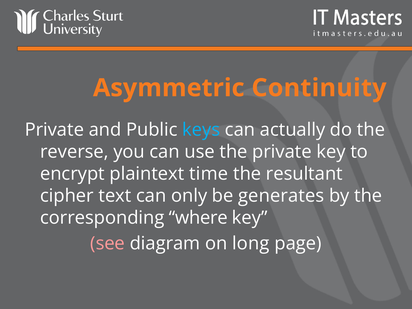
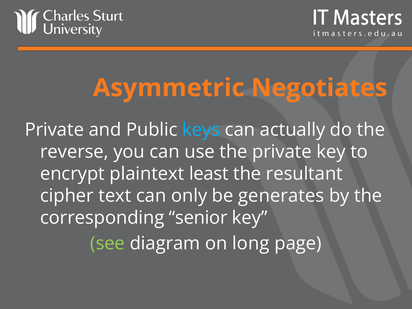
Continuity: Continuity -> Negotiates (319, 88)
time: time -> least (209, 174)
where: where -> senior (198, 218)
see colour: pink -> light green (108, 243)
